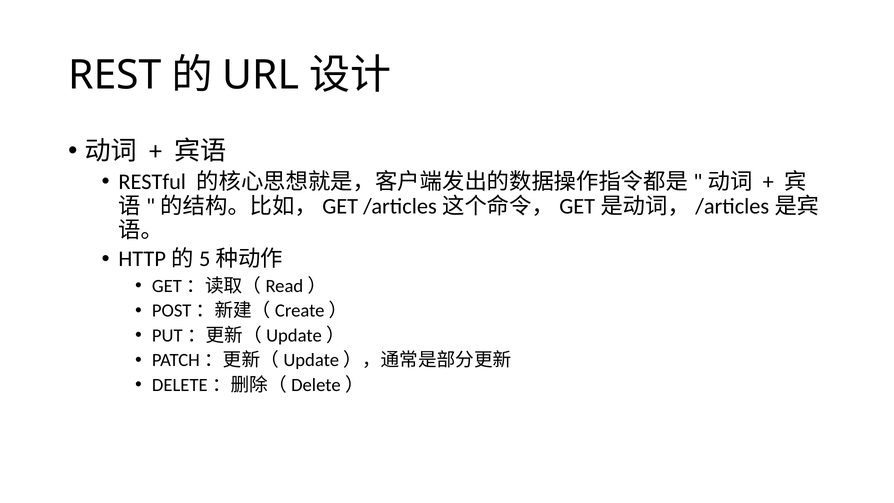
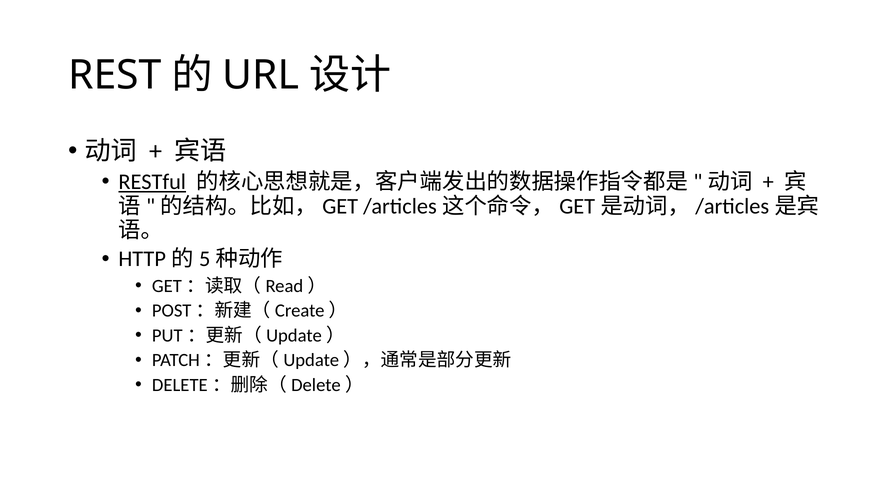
RESTful underline: none -> present (152, 182)
